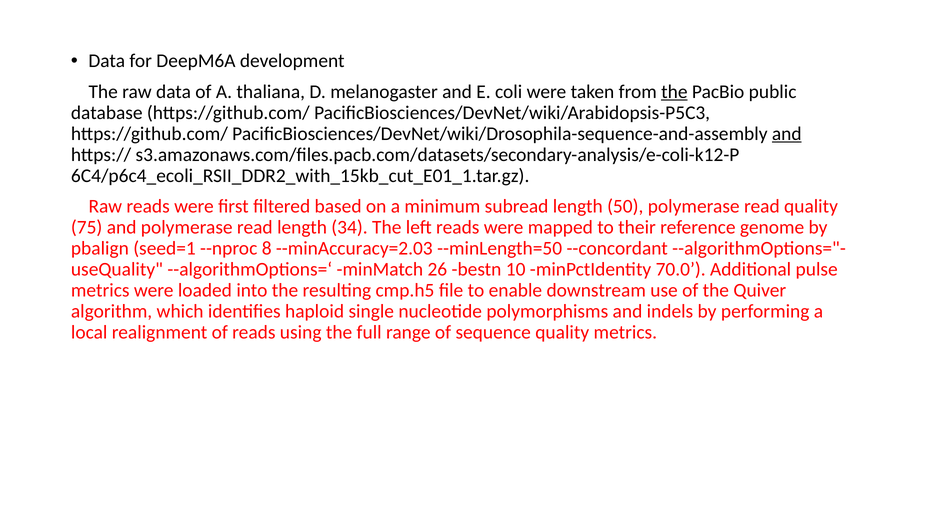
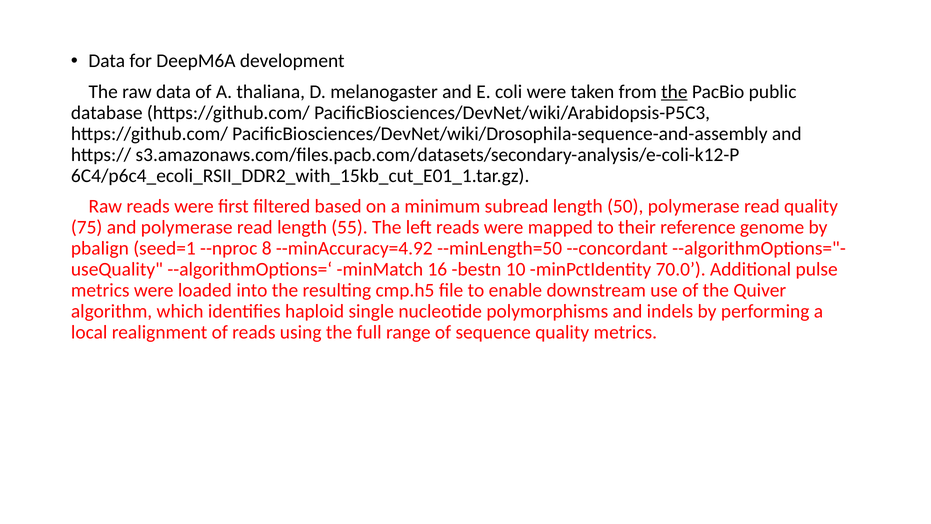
and underline: present -> none (787, 134)
34: 34 -> 55 (349, 227)
--minAccuracy=2.03: --minAccuracy=2.03 -> --minAccuracy=4.92 (354, 248)
26: 26 -> 16 (437, 269)
